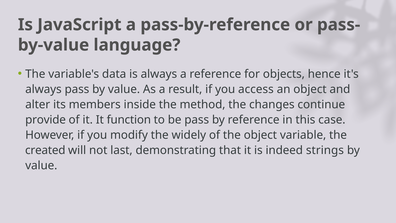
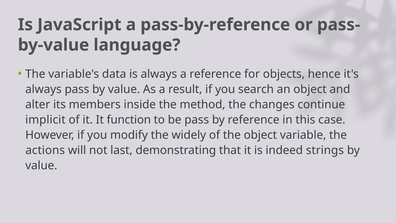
access: access -> search (256, 89)
provide: provide -> implicit (45, 120)
created: created -> actions (45, 150)
